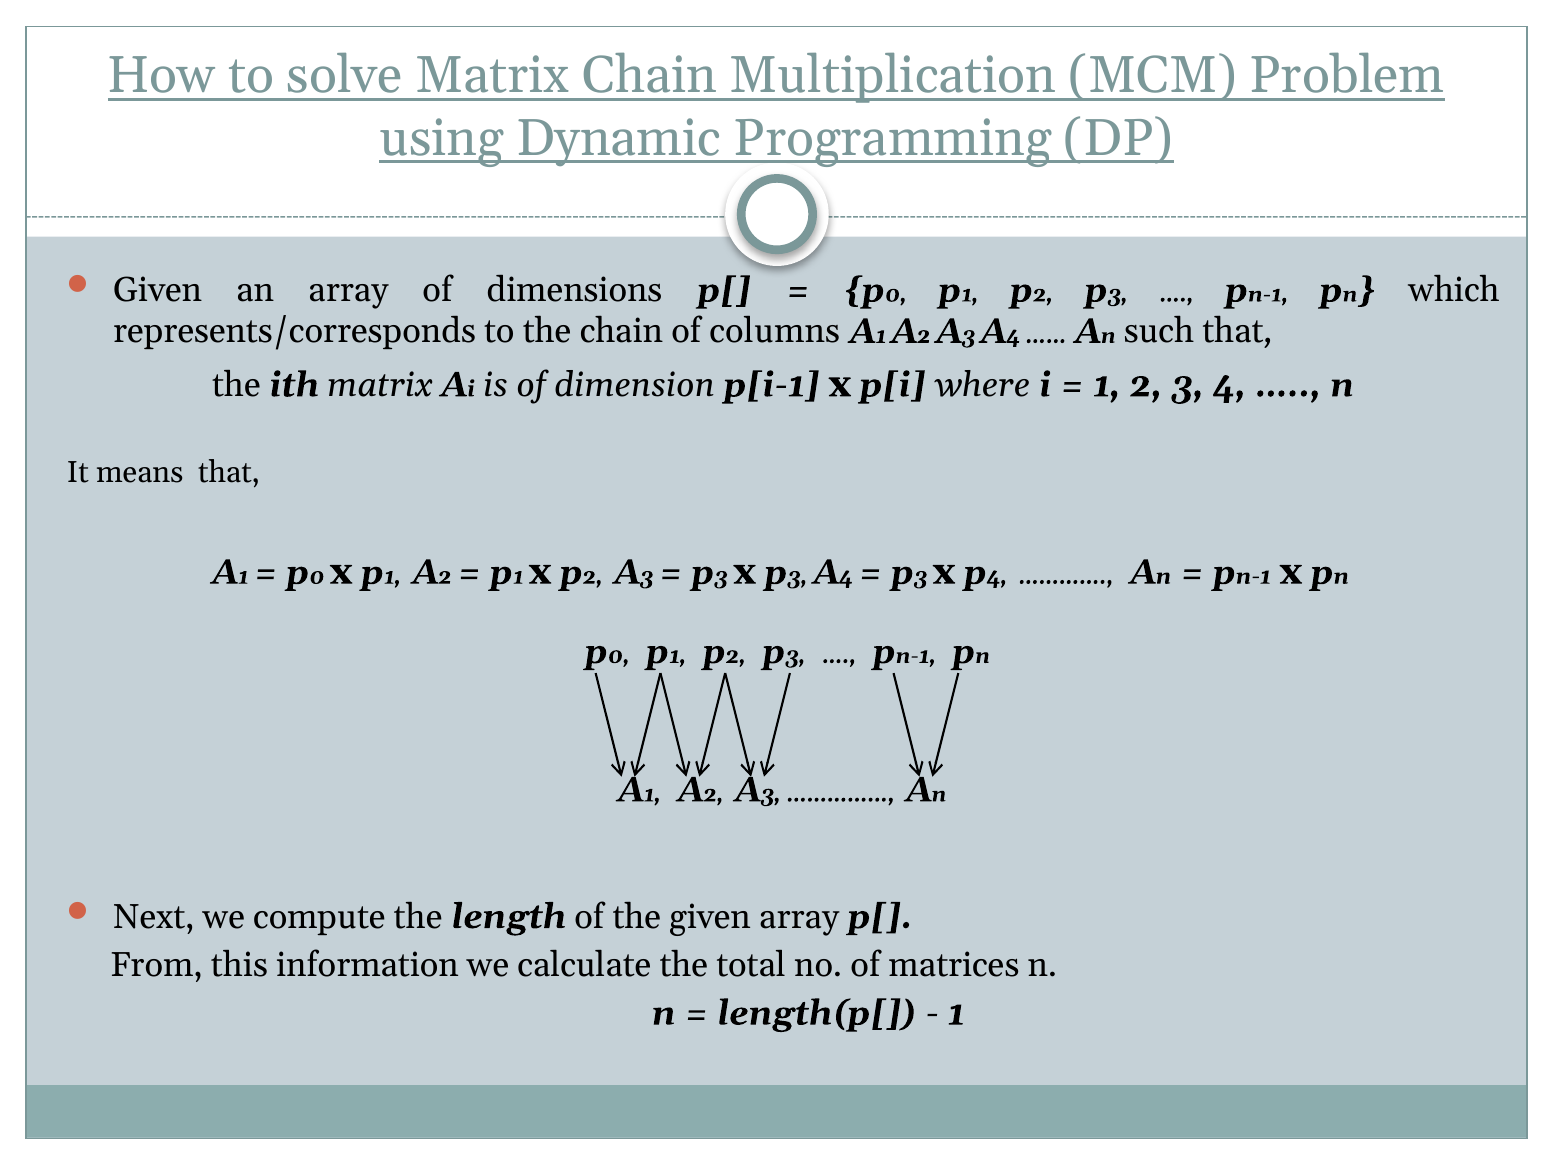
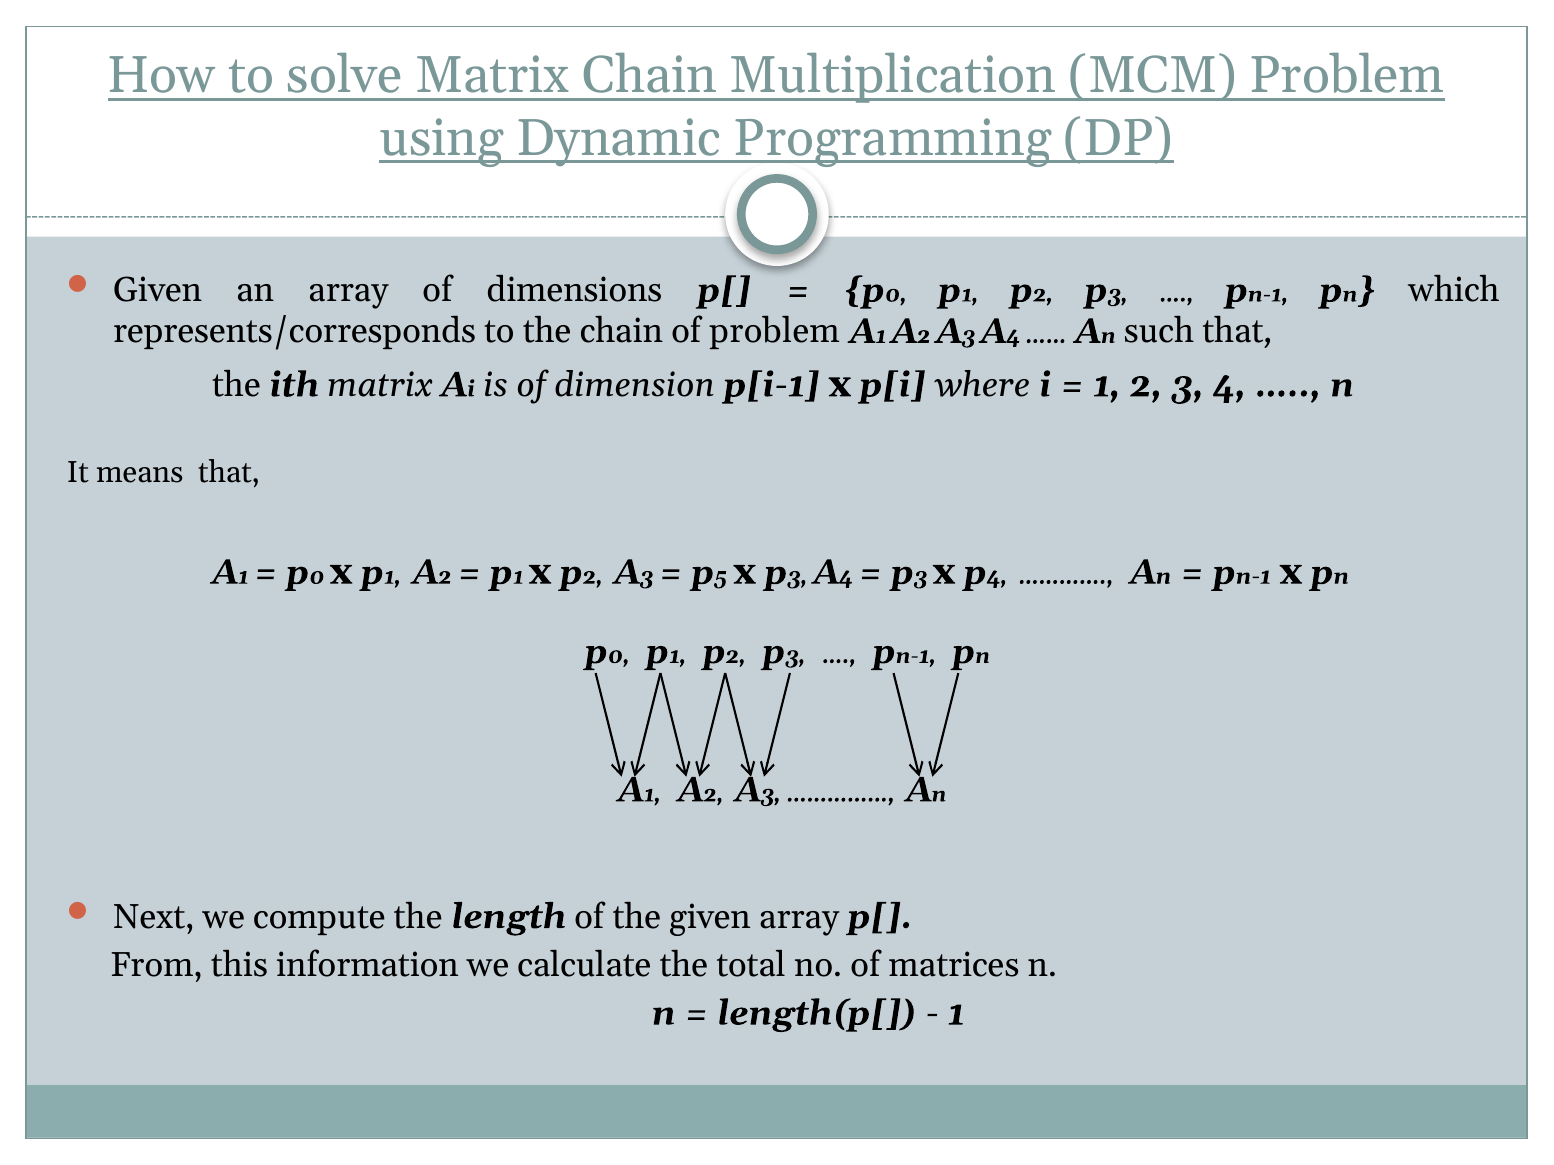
of columns: columns -> problem (775, 332)
3: 3 -> 5 (721, 577)
